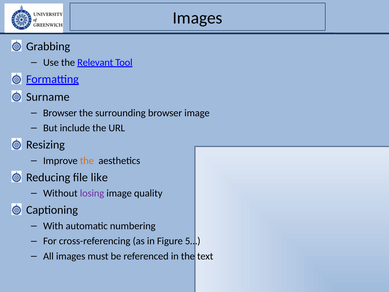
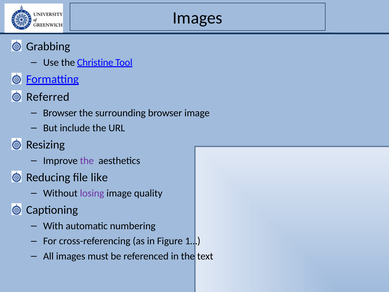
Relevant: Relevant -> Christine (95, 62)
Surname: Surname -> Referred (48, 97)
the colour: orange -> purple (87, 161)
5…: 5… -> 1… (193, 241)
